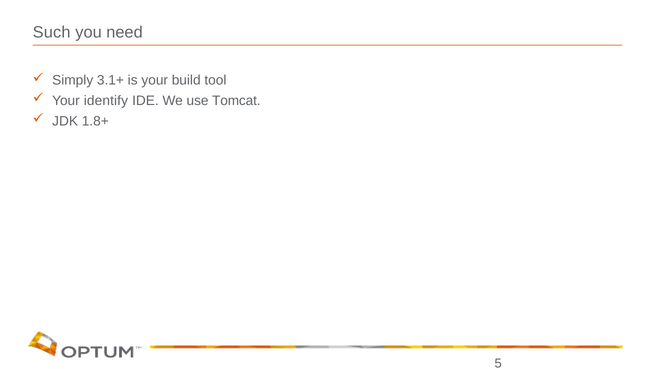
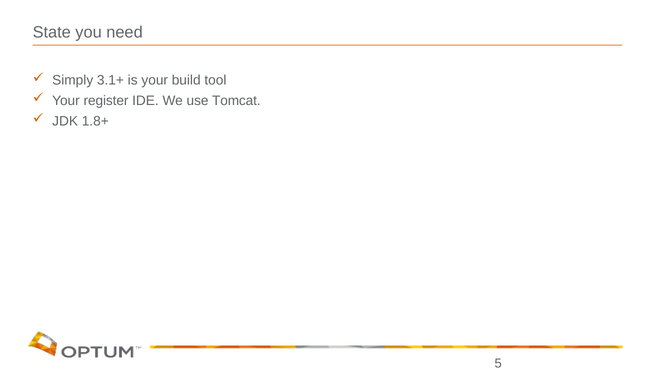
Such: Such -> State (52, 32)
identify: identify -> register (106, 101)
